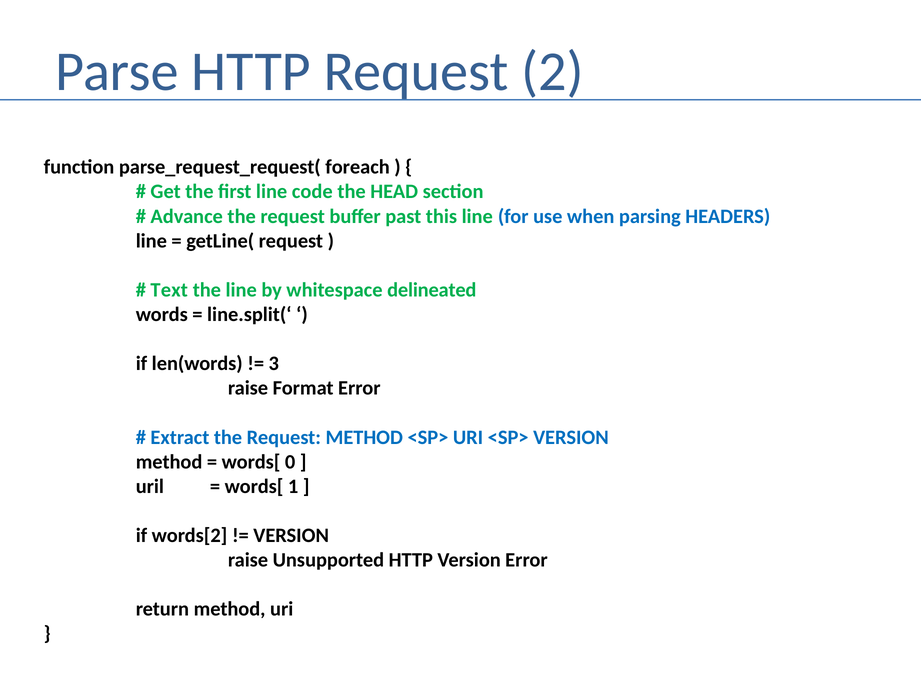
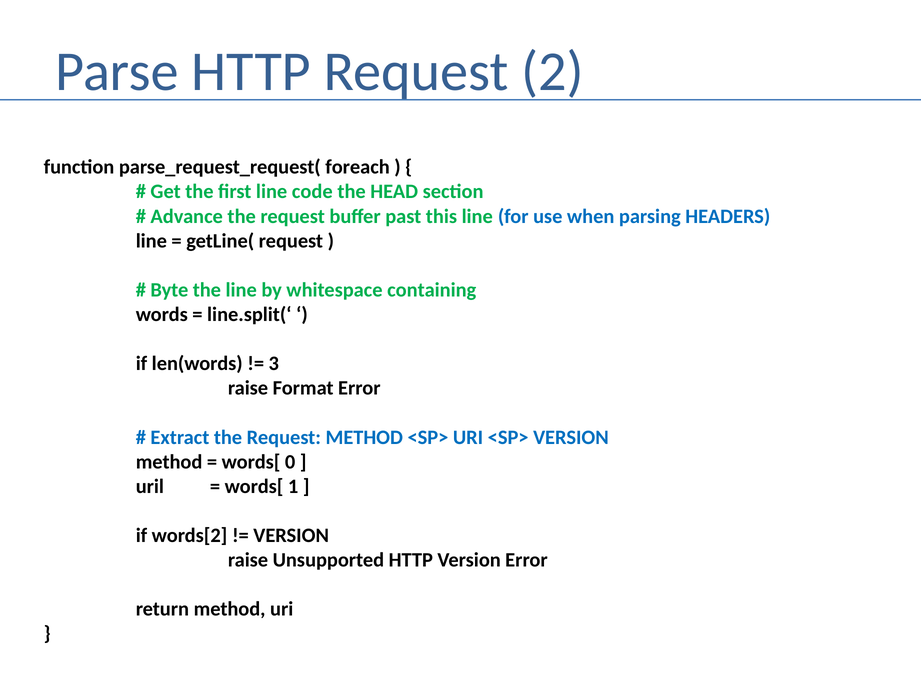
Text: Text -> Byte (169, 290)
delineated: delineated -> containing (432, 290)
